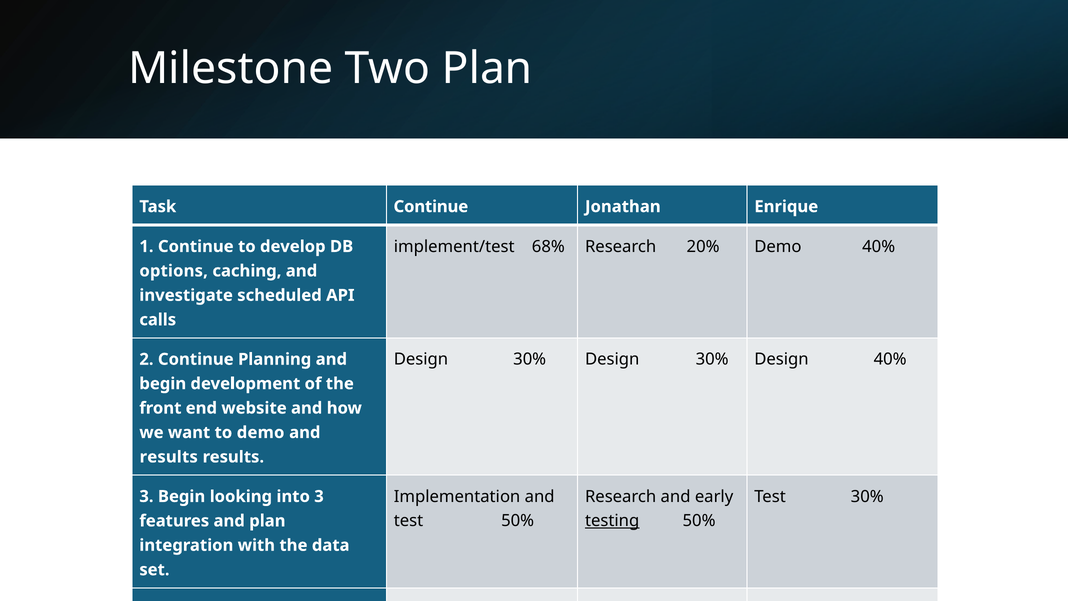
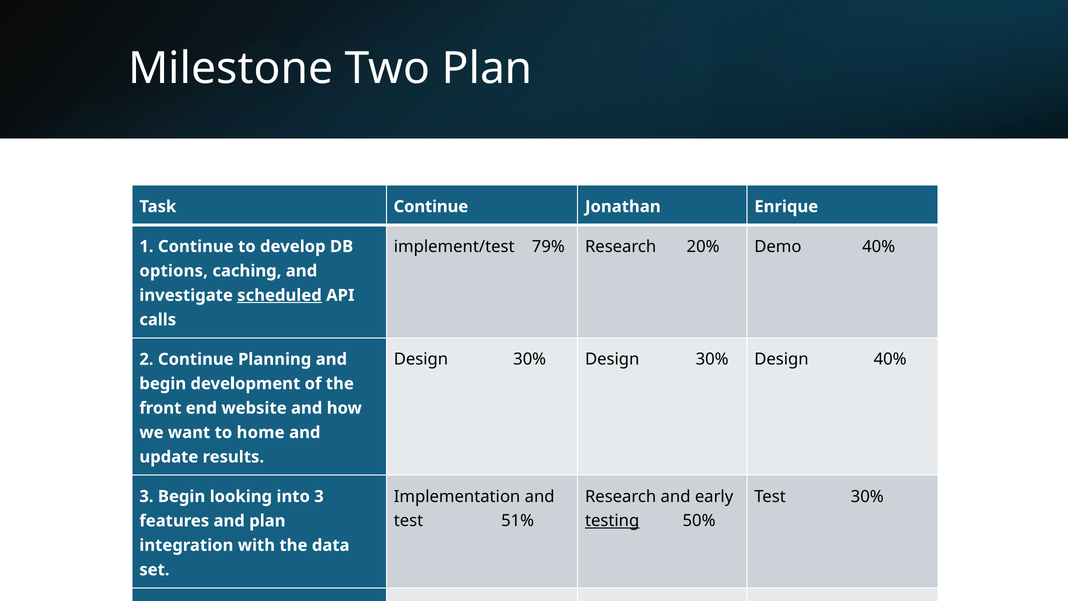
68%: 68% -> 79% (548, 246)
scheduled underline: none -> present (279, 295)
to demo: demo -> home (261, 432)
results: results -> update (169, 457)
test 50%: 50% -> 51% (518, 521)
